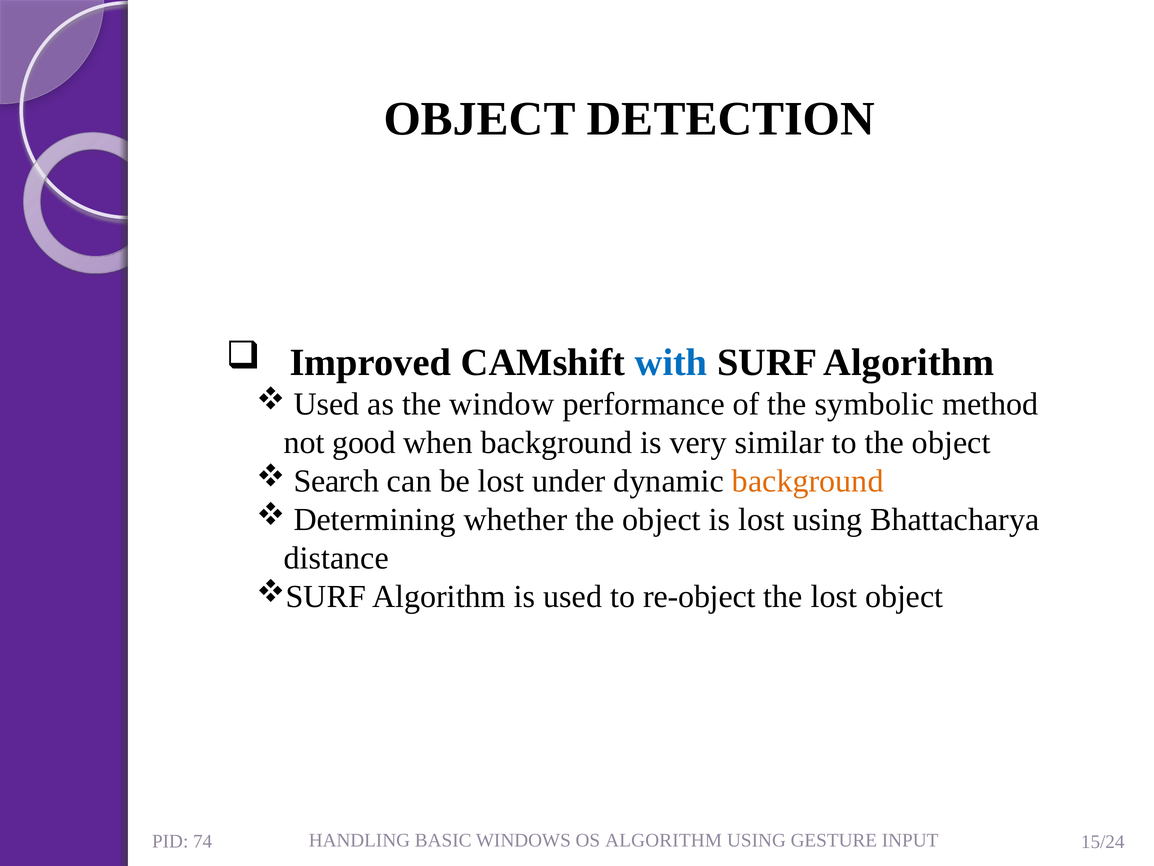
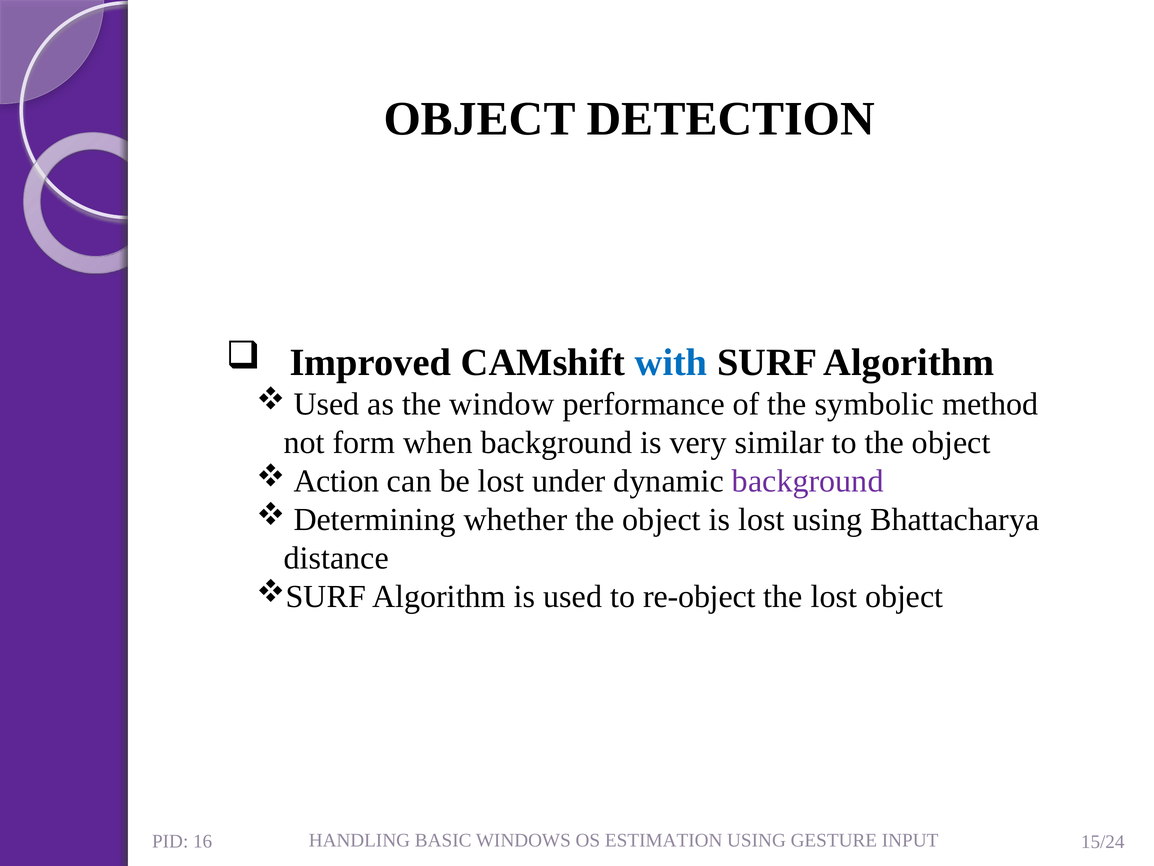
good: good -> form (364, 443)
Search: Search -> Action (336, 481)
background colour: orange -> purple (808, 481)
OS ALGORITHM: ALGORITHM -> ESTIMATION (664, 840)
74: 74 -> 16 (203, 841)
